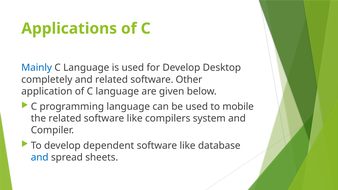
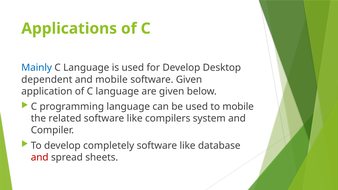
completely: completely -> dependent (47, 80)
and related: related -> mobile (111, 80)
software Other: Other -> Given (189, 80)
dependent: dependent -> completely (109, 146)
and colour: blue -> red (40, 157)
